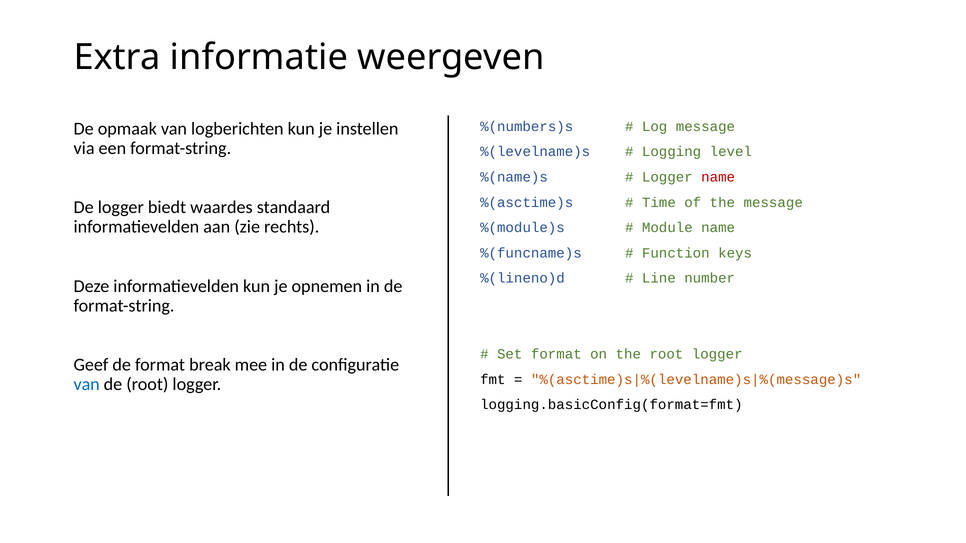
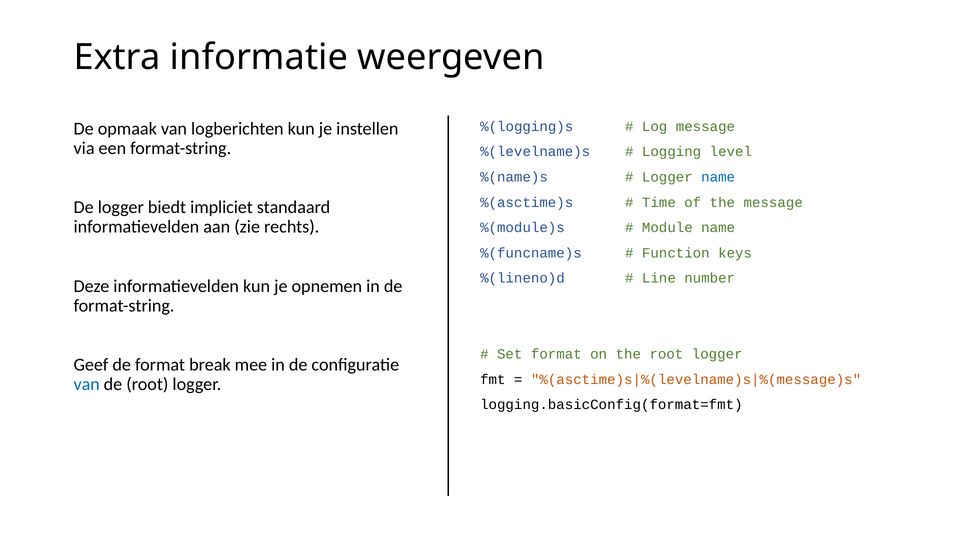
%(numbers)s: %(numbers)s -> %(logging)s (527, 127)
name colour: red -> blue (718, 177)
waardes: waardes -> impliciet (222, 207)
